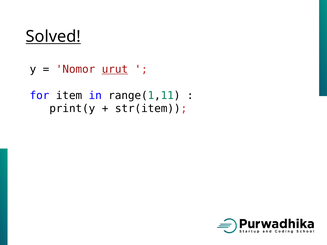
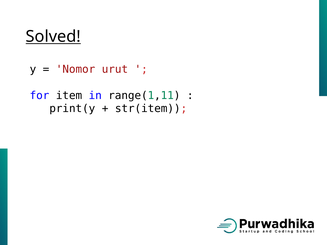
urut underline: present -> none (115, 69)
